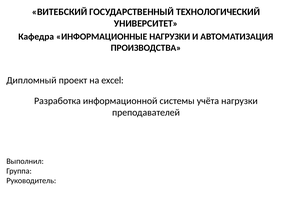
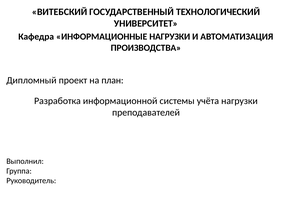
excel: excel -> план (112, 80)
